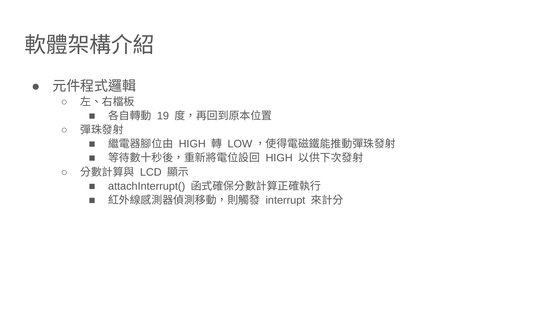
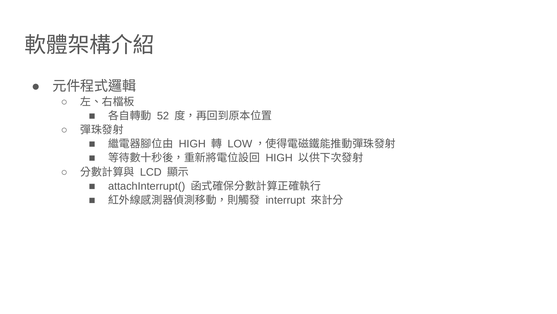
19: 19 -> 52 (163, 116)
